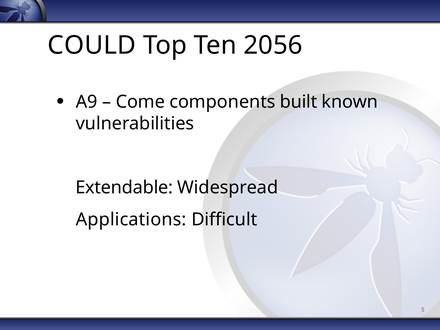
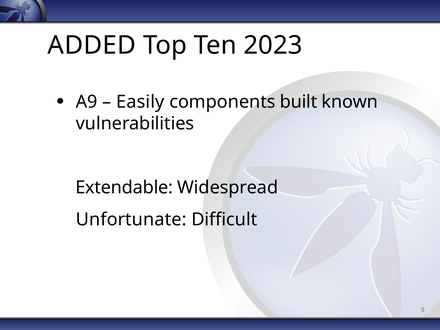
COULD: COULD -> ADDED (92, 45)
2056: 2056 -> 2023 (273, 45)
Come: Come -> Easily (140, 102)
Applications: Applications -> Unfortunate (131, 219)
